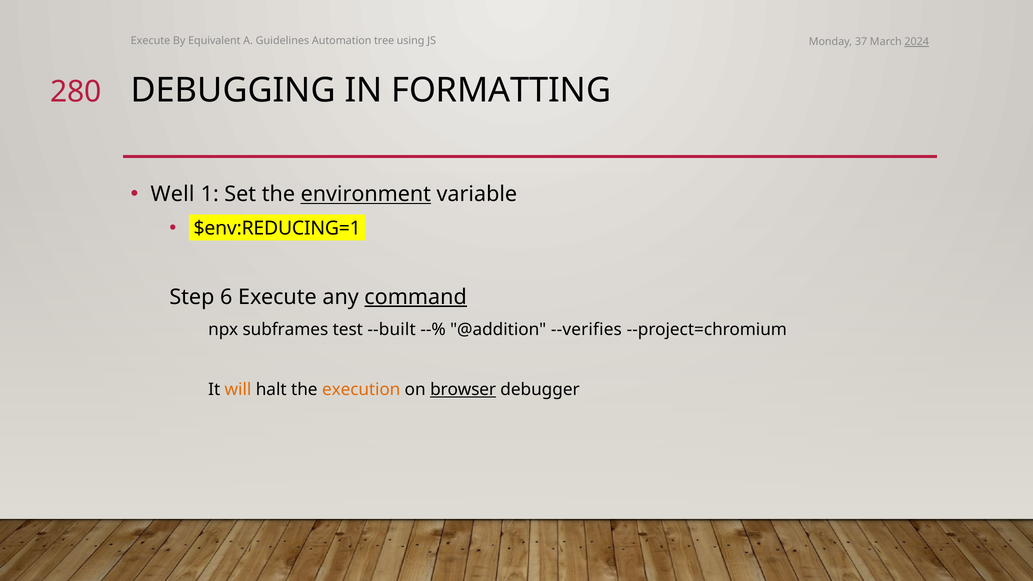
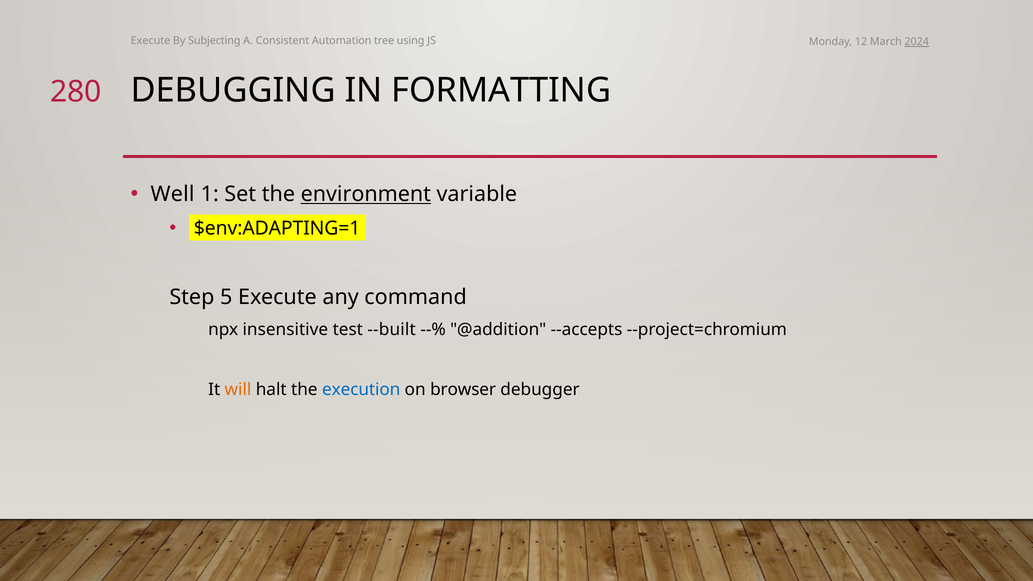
Equivalent: Equivalent -> Subjecting (214, 41)
Guidelines: Guidelines -> Consistent (282, 41)
37: 37 -> 12 (861, 42)
$env:REDUCING=1: $env:REDUCING=1 -> $env:ADAPTING=1 (277, 229)
6: 6 -> 5 (226, 297)
command underline: present -> none (416, 297)
subframes: subframes -> insensitive (285, 330)
--verifies: --verifies -> --accepts (587, 330)
execution colour: orange -> blue (361, 390)
browser underline: present -> none (463, 390)
